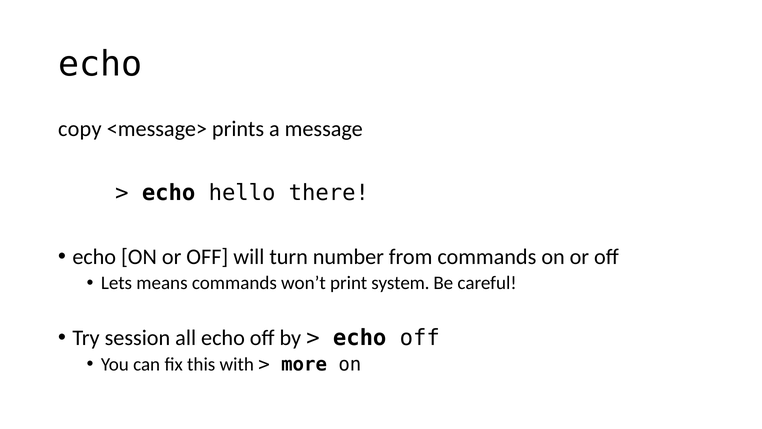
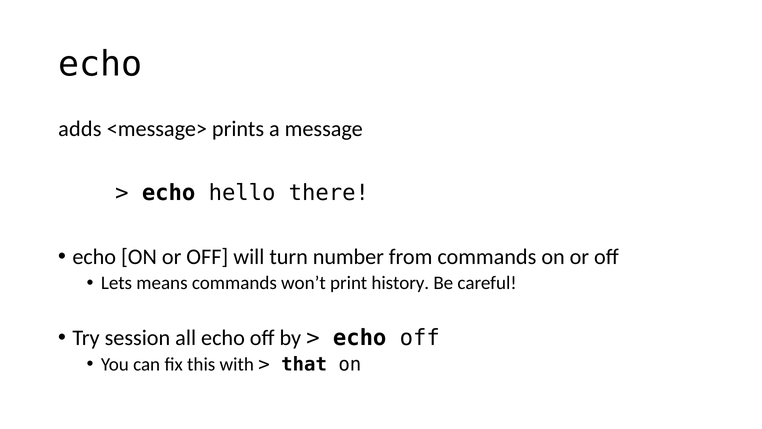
copy: copy -> adds (80, 129)
system: system -> history (400, 283)
more: more -> that (304, 364)
